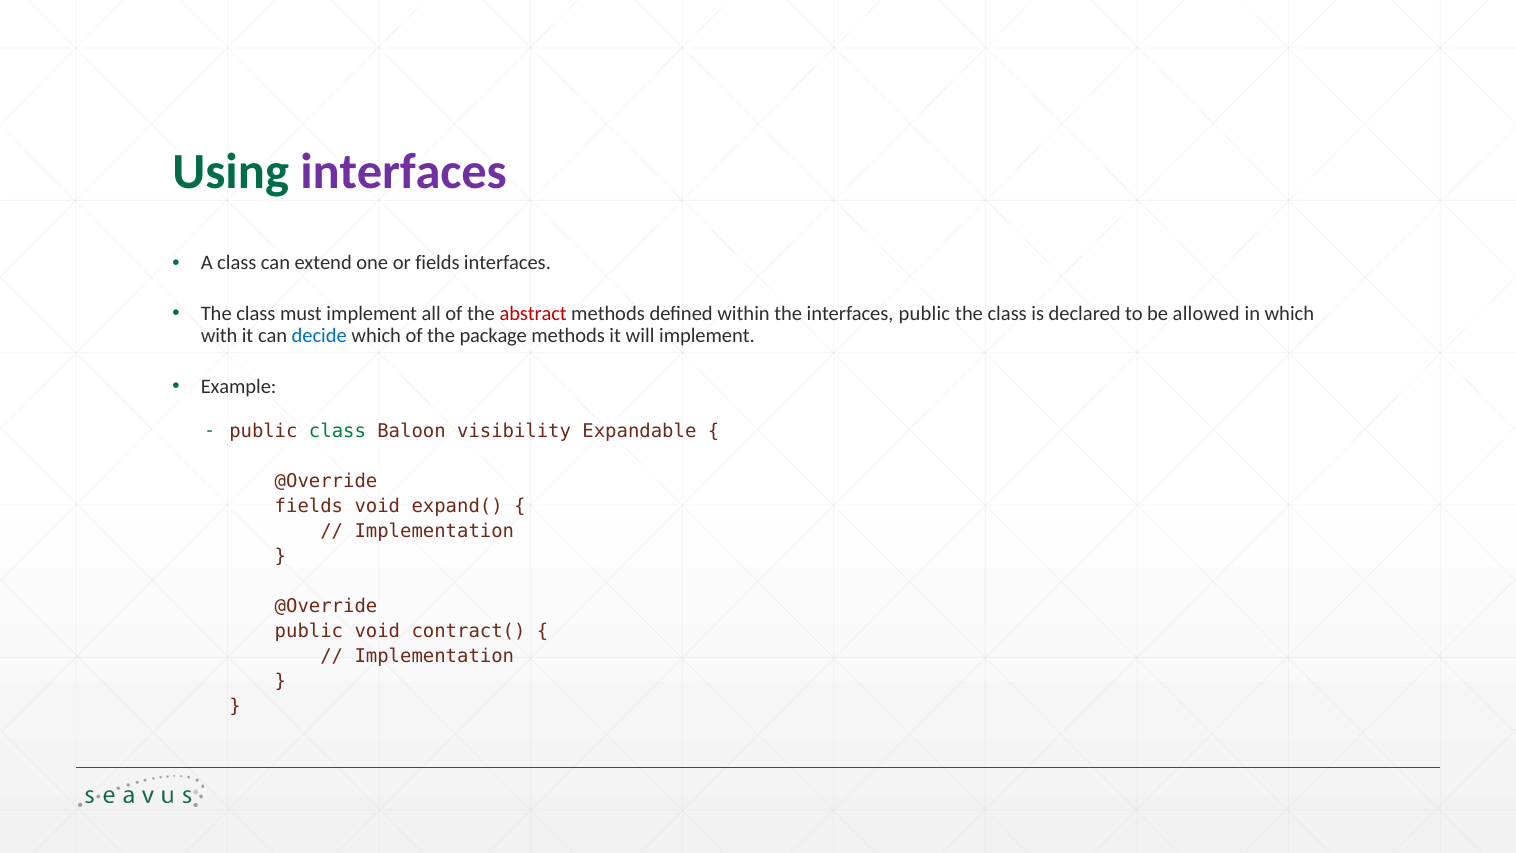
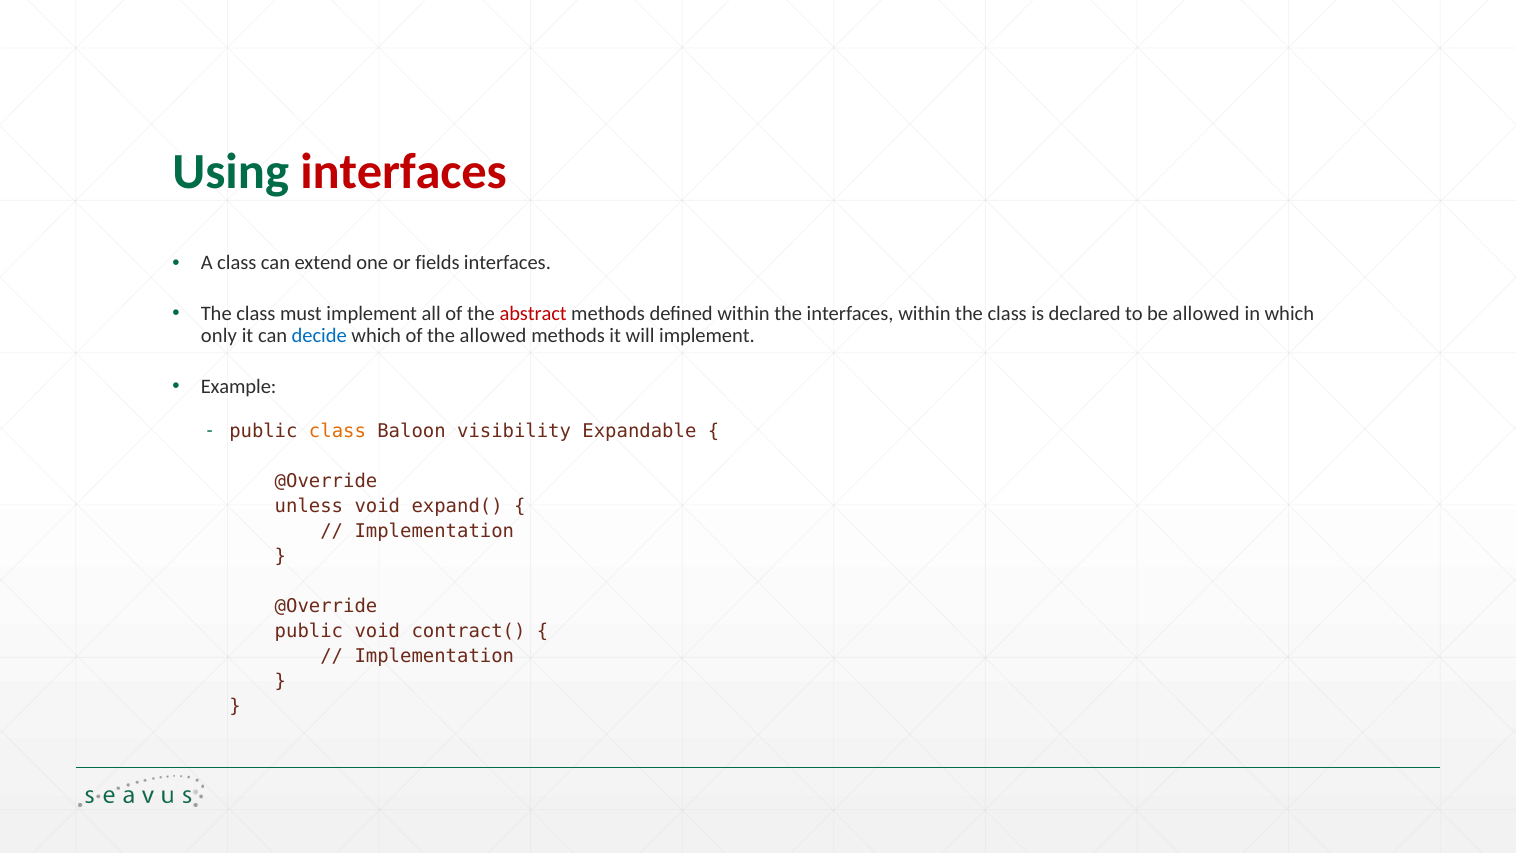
interfaces colour: purple -> red (404, 171)
interfaces public: public -> within (924, 314)
with: with -> only (219, 336)
the package: package -> allowed (493, 336)
class colour: green -> orange (337, 432)
fields: fields -> unless (309, 506)
